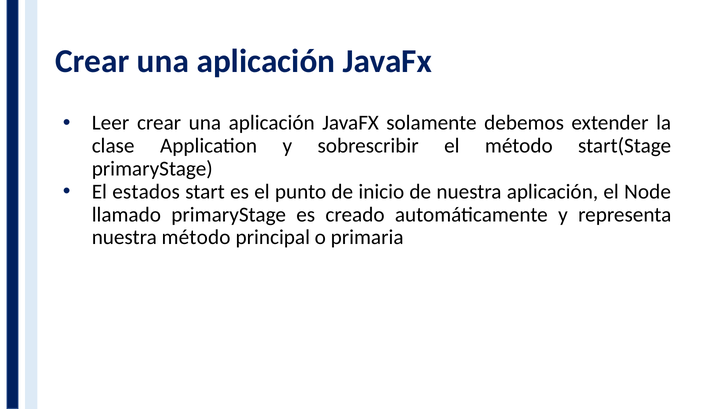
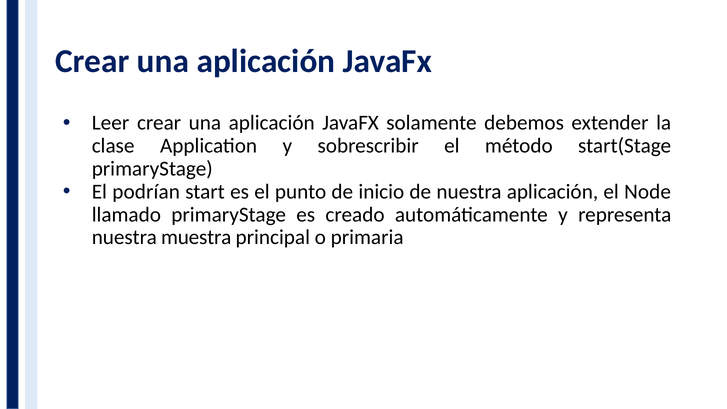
estados: estados -> podrían (146, 192)
nuestra método: método -> muestra (196, 237)
